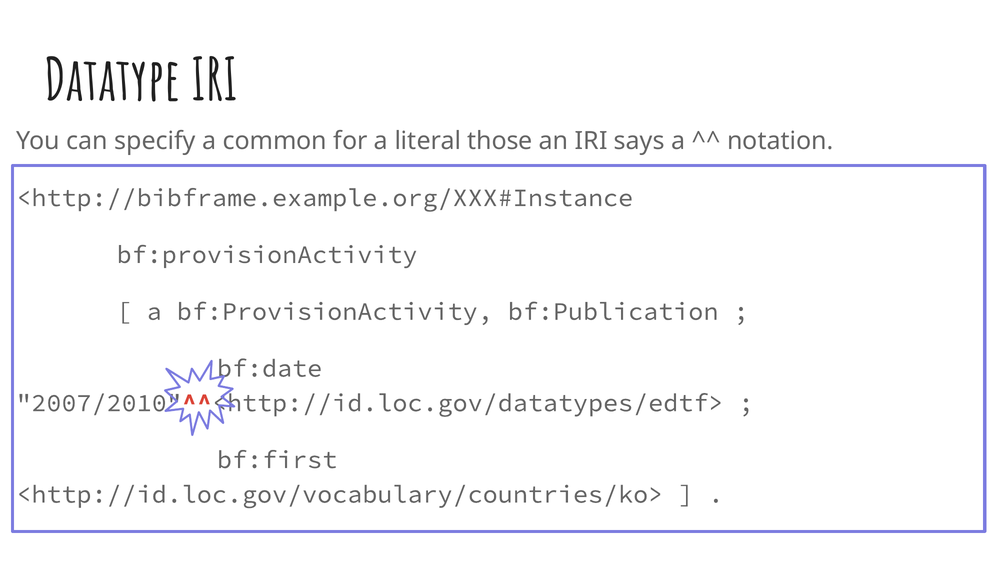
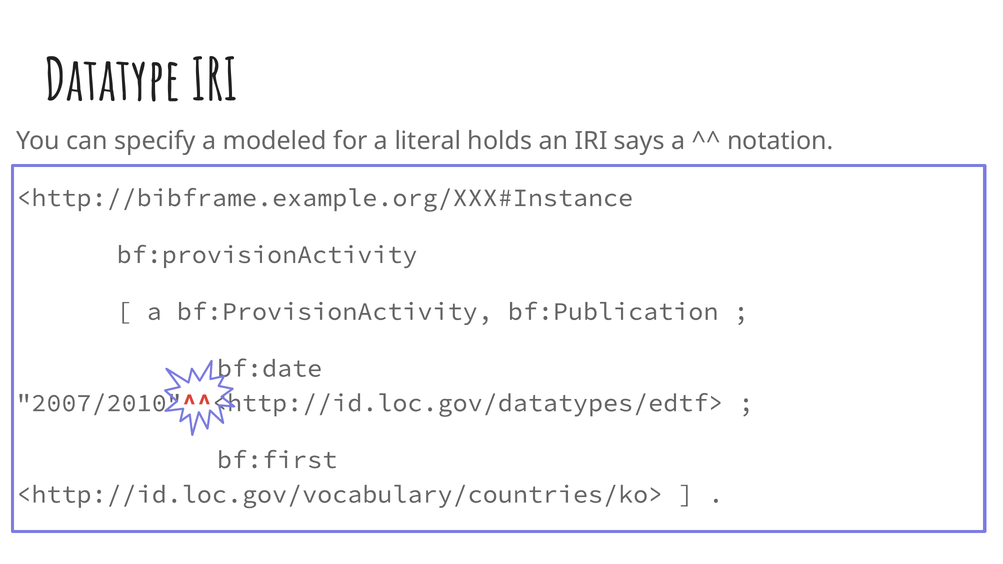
common: common -> modeled (275, 141)
those: those -> holds (500, 141)
